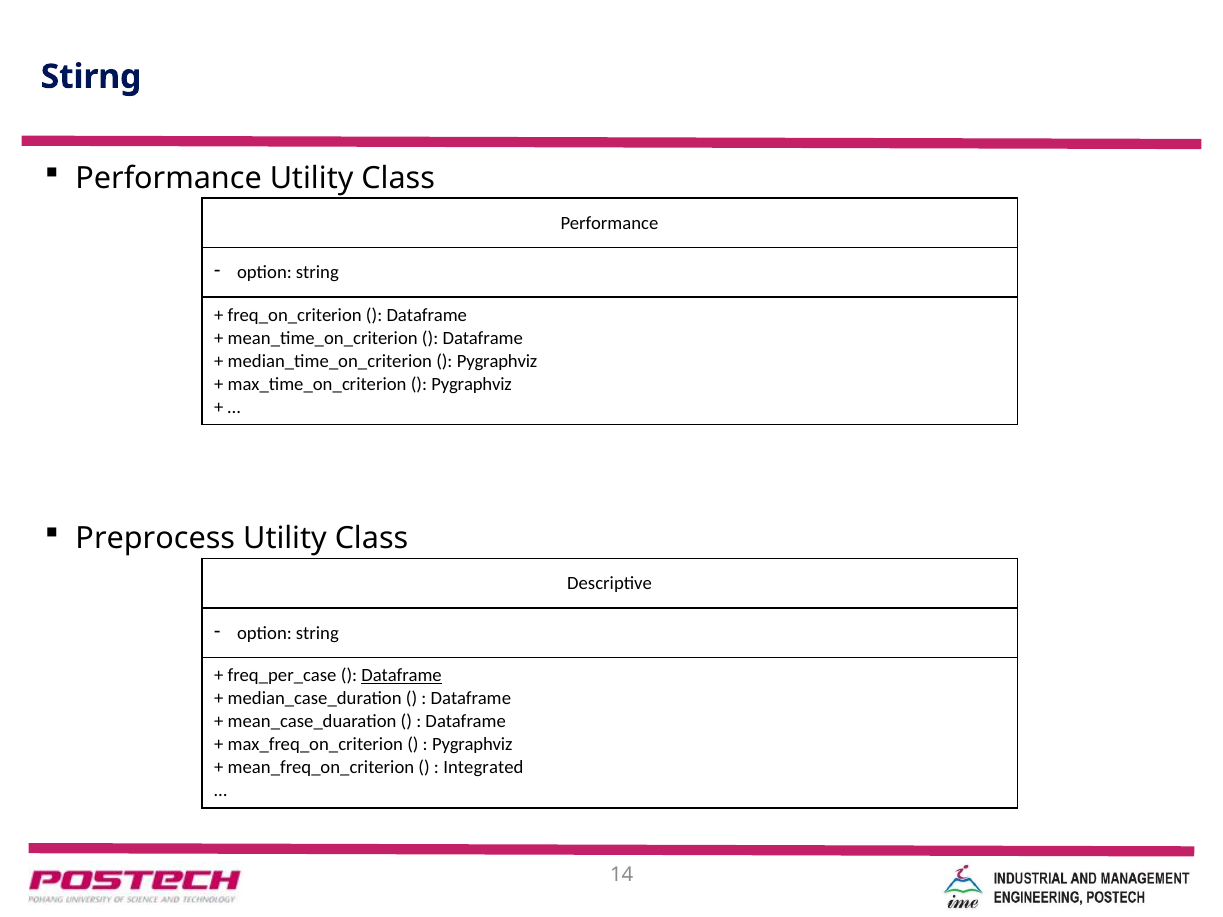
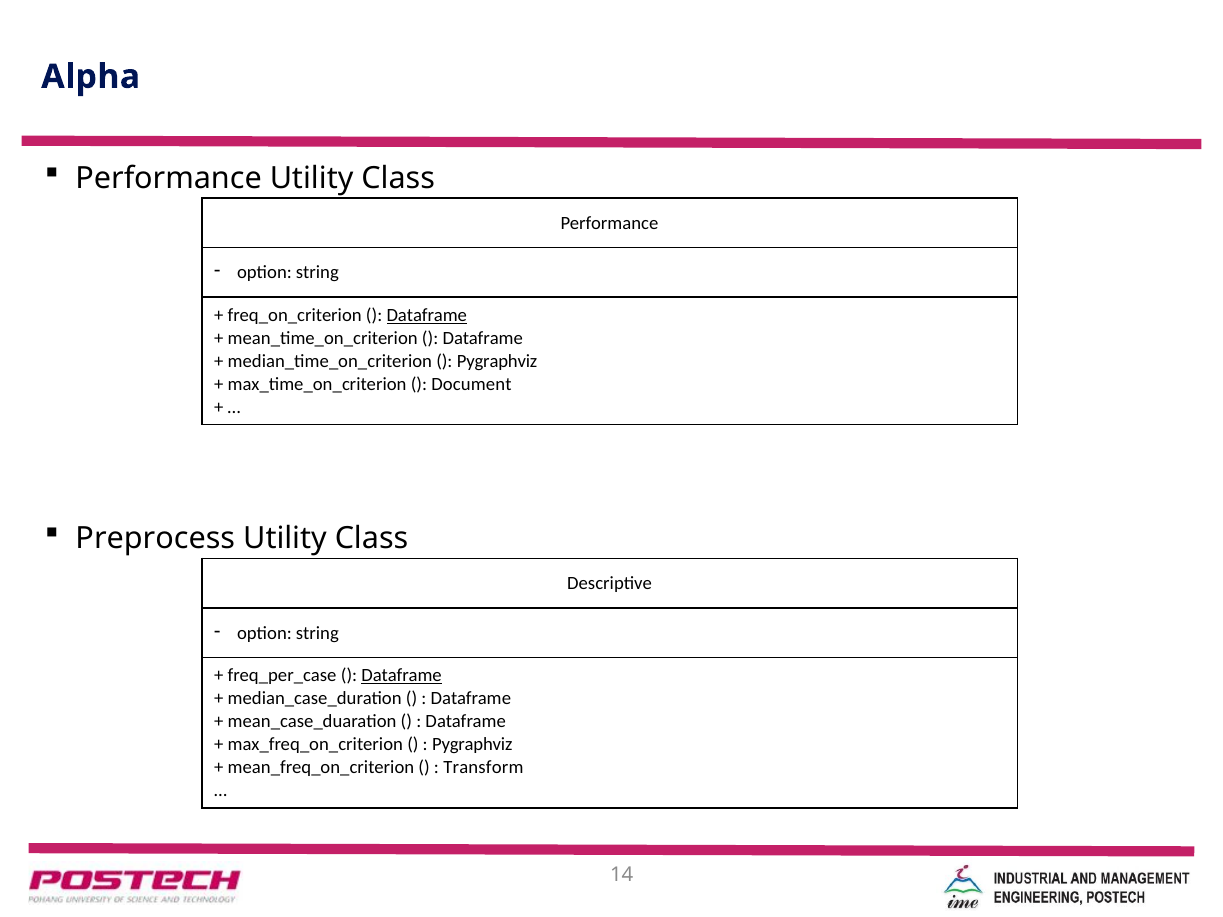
Stirng: Stirng -> Alpha (91, 77)
Dataframe underline: none -> present (427, 315)
Pygraphviz: Pygraphviz -> Document (471, 384)
Integrated: Integrated -> Transform (483, 768)
